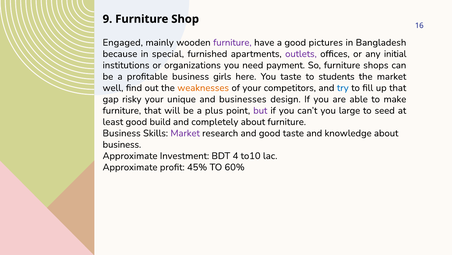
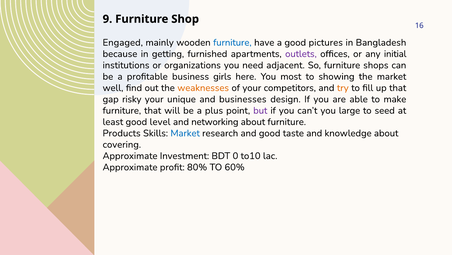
furniture colour: purple -> blue (232, 42)
special: special -> getting (168, 54)
payment: payment -> adjacent (286, 65)
You taste: taste -> most (291, 76)
students: students -> showing (336, 76)
try colour: blue -> orange (343, 88)
build: build -> level (160, 122)
completely: completely -> networking (215, 122)
Business: Business -> Products (122, 133)
Market colour: purple -> blue (185, 133)
business: business -> covering (122, 144)
4: 4 -> 0 (235, 155)
45%: 45% -> 80% (197, 167)
